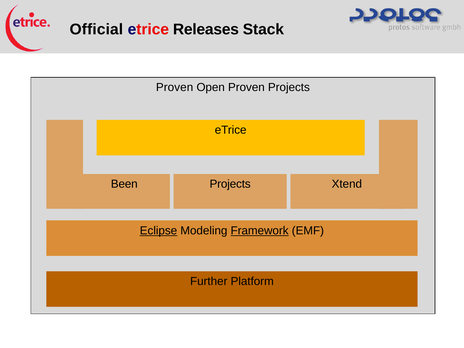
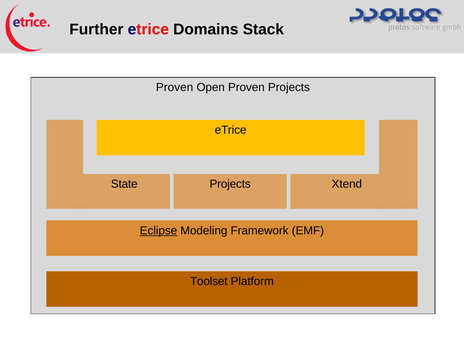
Official: Official -> Further (96, 30)
Releases: Releases -> Domains (206, 30)
Been: Been -> State (124, 184)
Framework underline: present -> none (260, 231)
Further: Further -> Toolset (209, 281)
